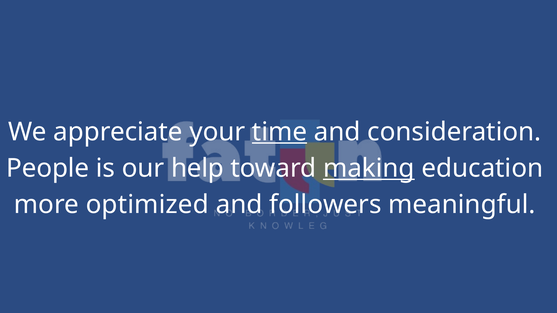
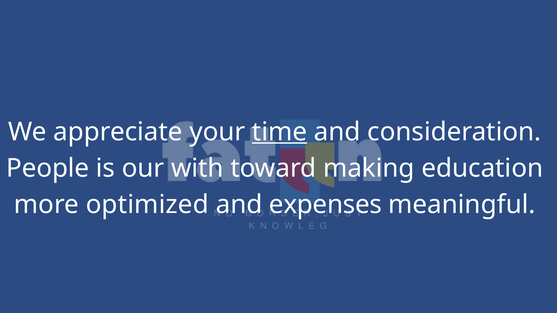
help: help -> with (197, 168)
making underline: present -> none (369, 168)
followers: followers -> expenses (325, 205)
